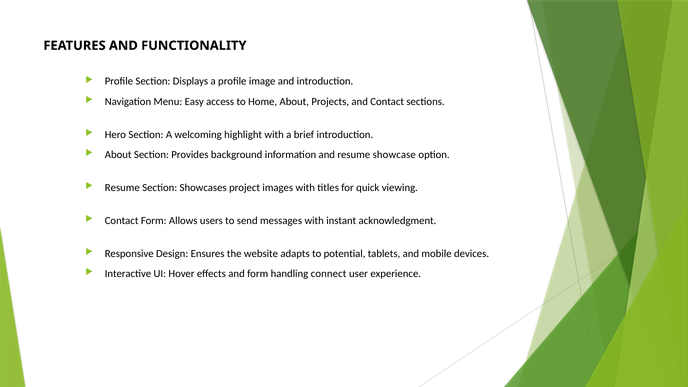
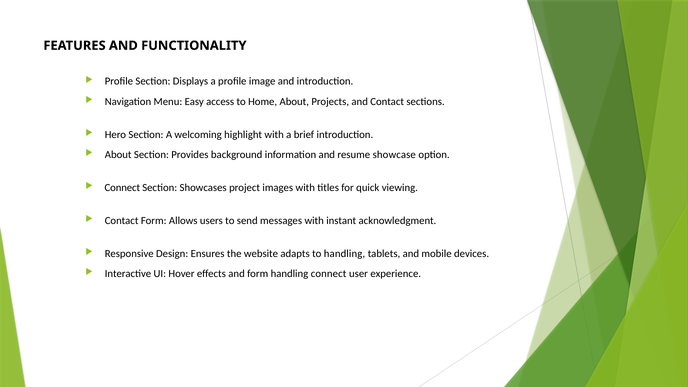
Resume: Resume -> Connect (122, 188)
to potential: potential -> handling (344, 253)
